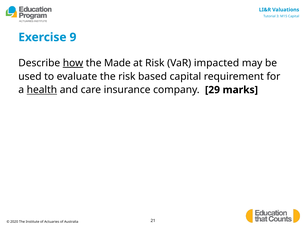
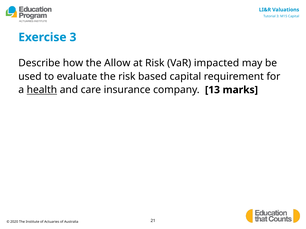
Exercise 9: 9 -> 3 (73, 37)
how underline: present -> none (73, 63)
Made: Made -> Allow (117, 63)
29: 29 -> 13 (212, 90)
